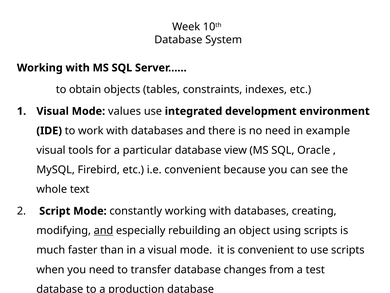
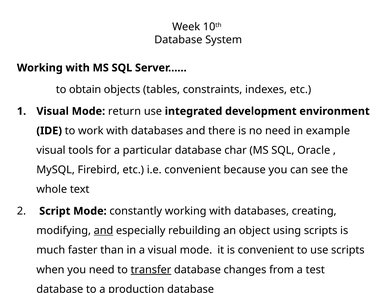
values: values -> return (124, 111)
view: view -> char (236, 150)
transfer underline: none -> present (151, 269)
